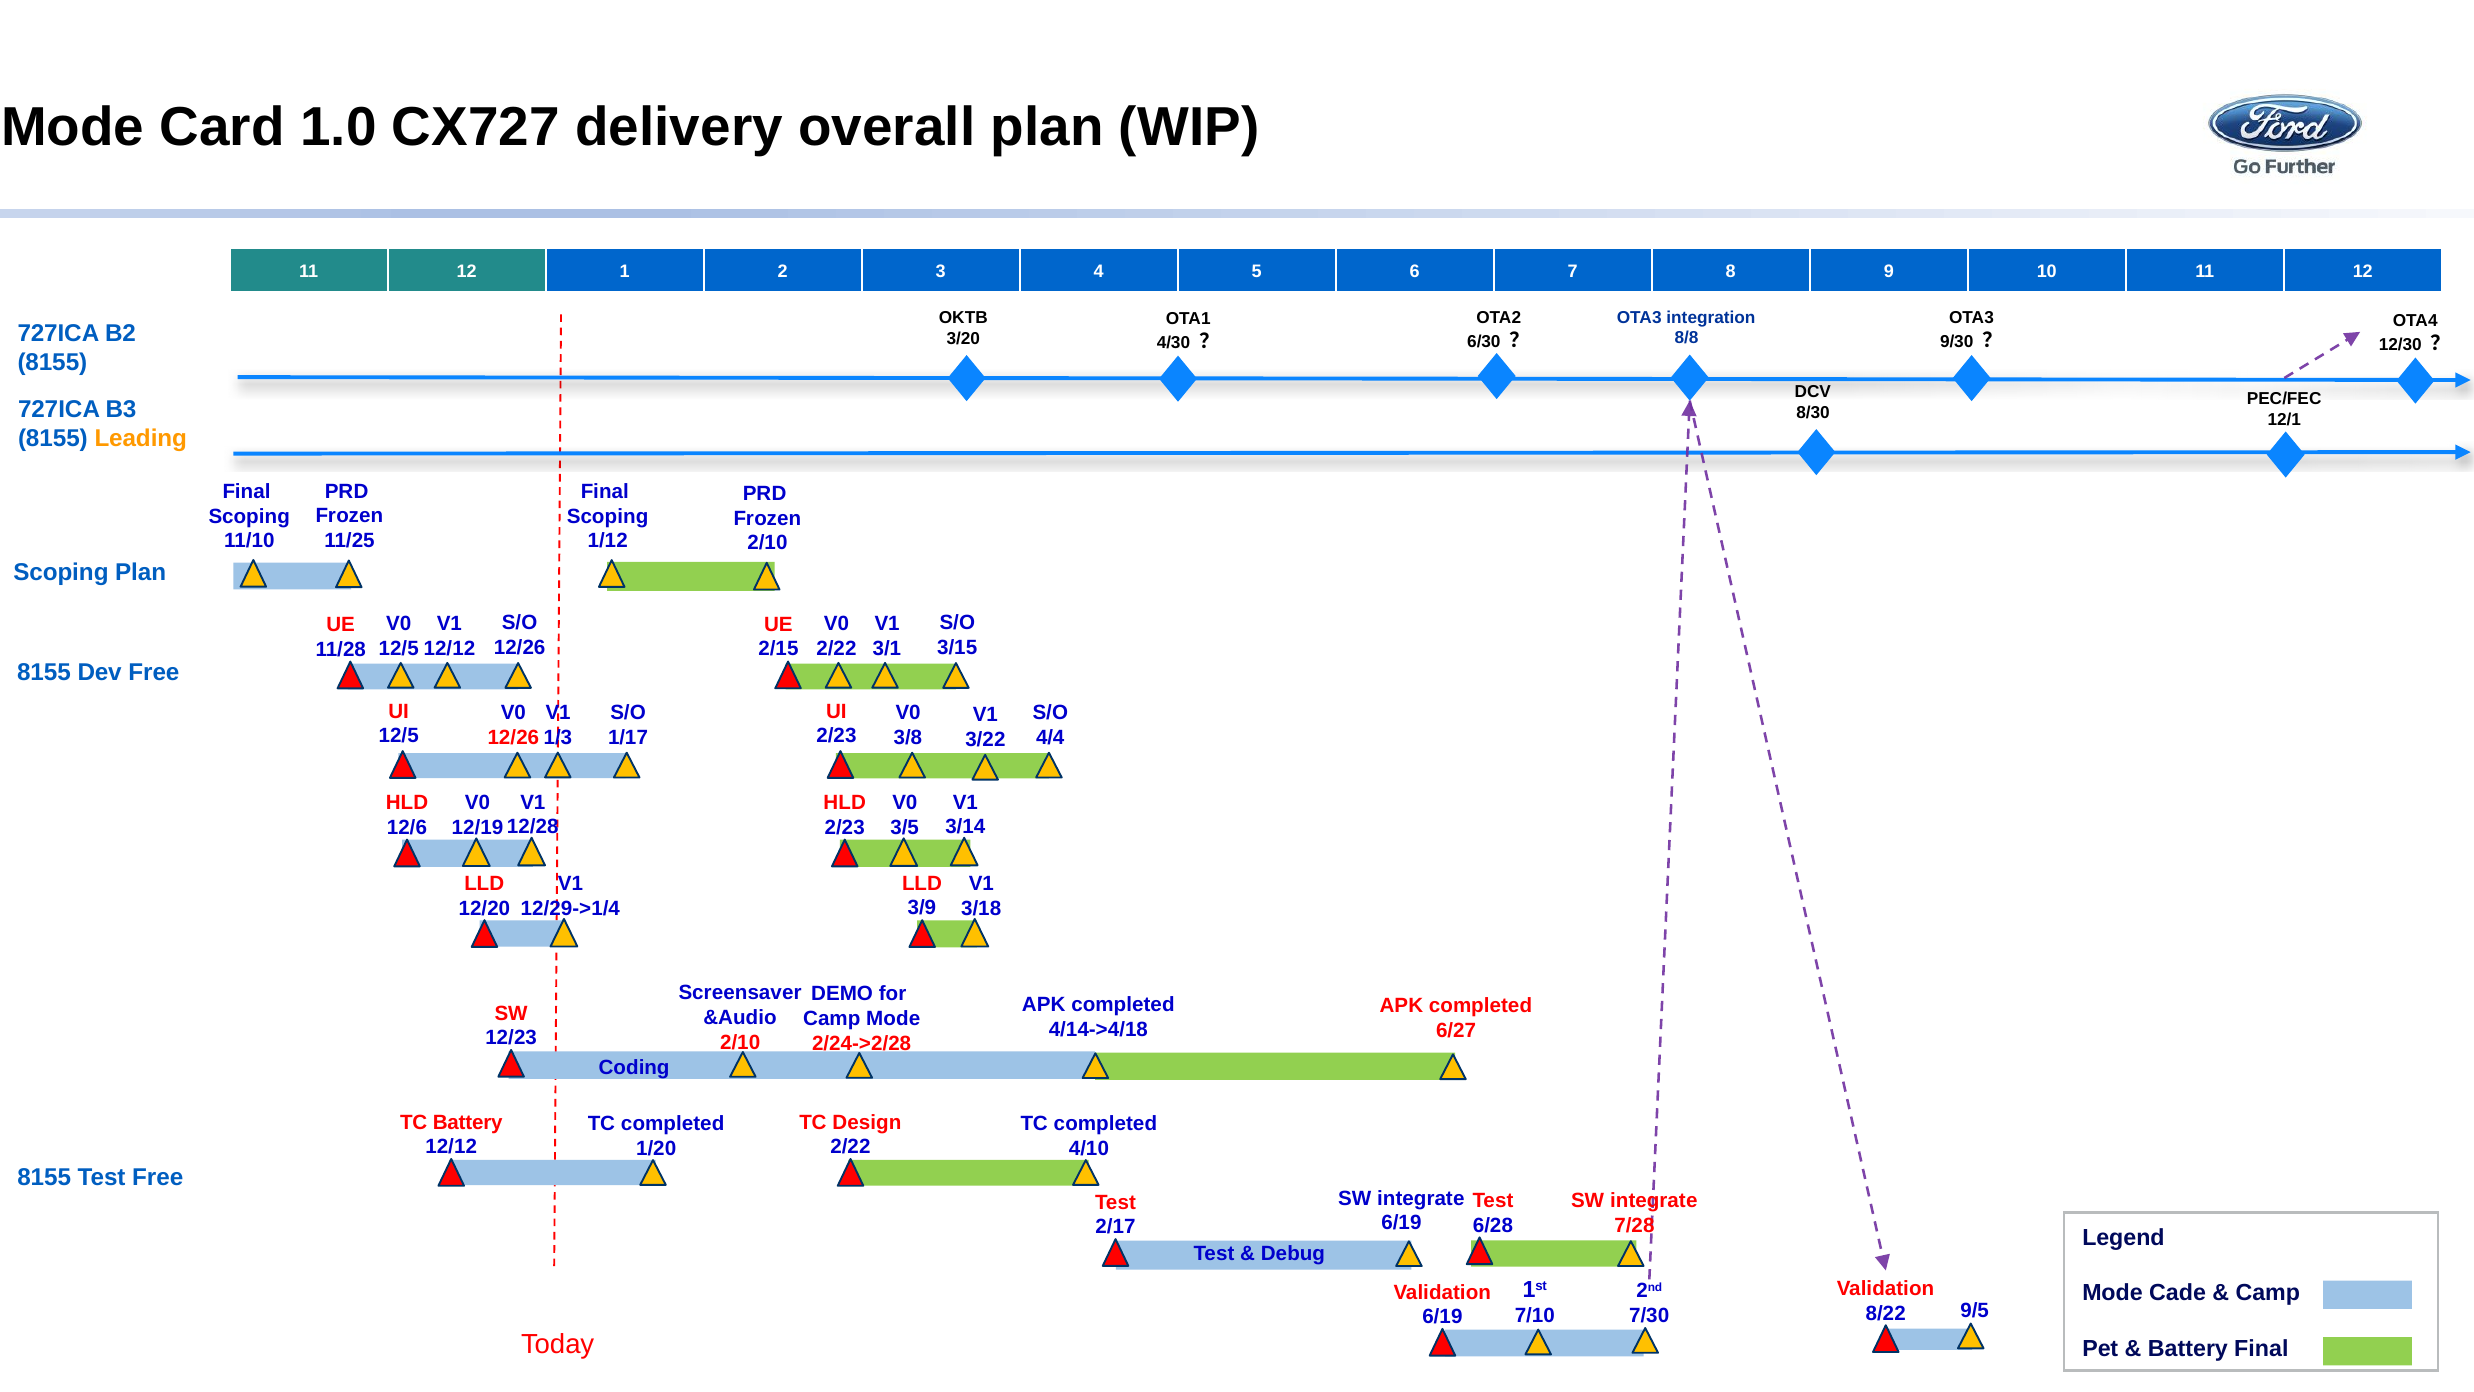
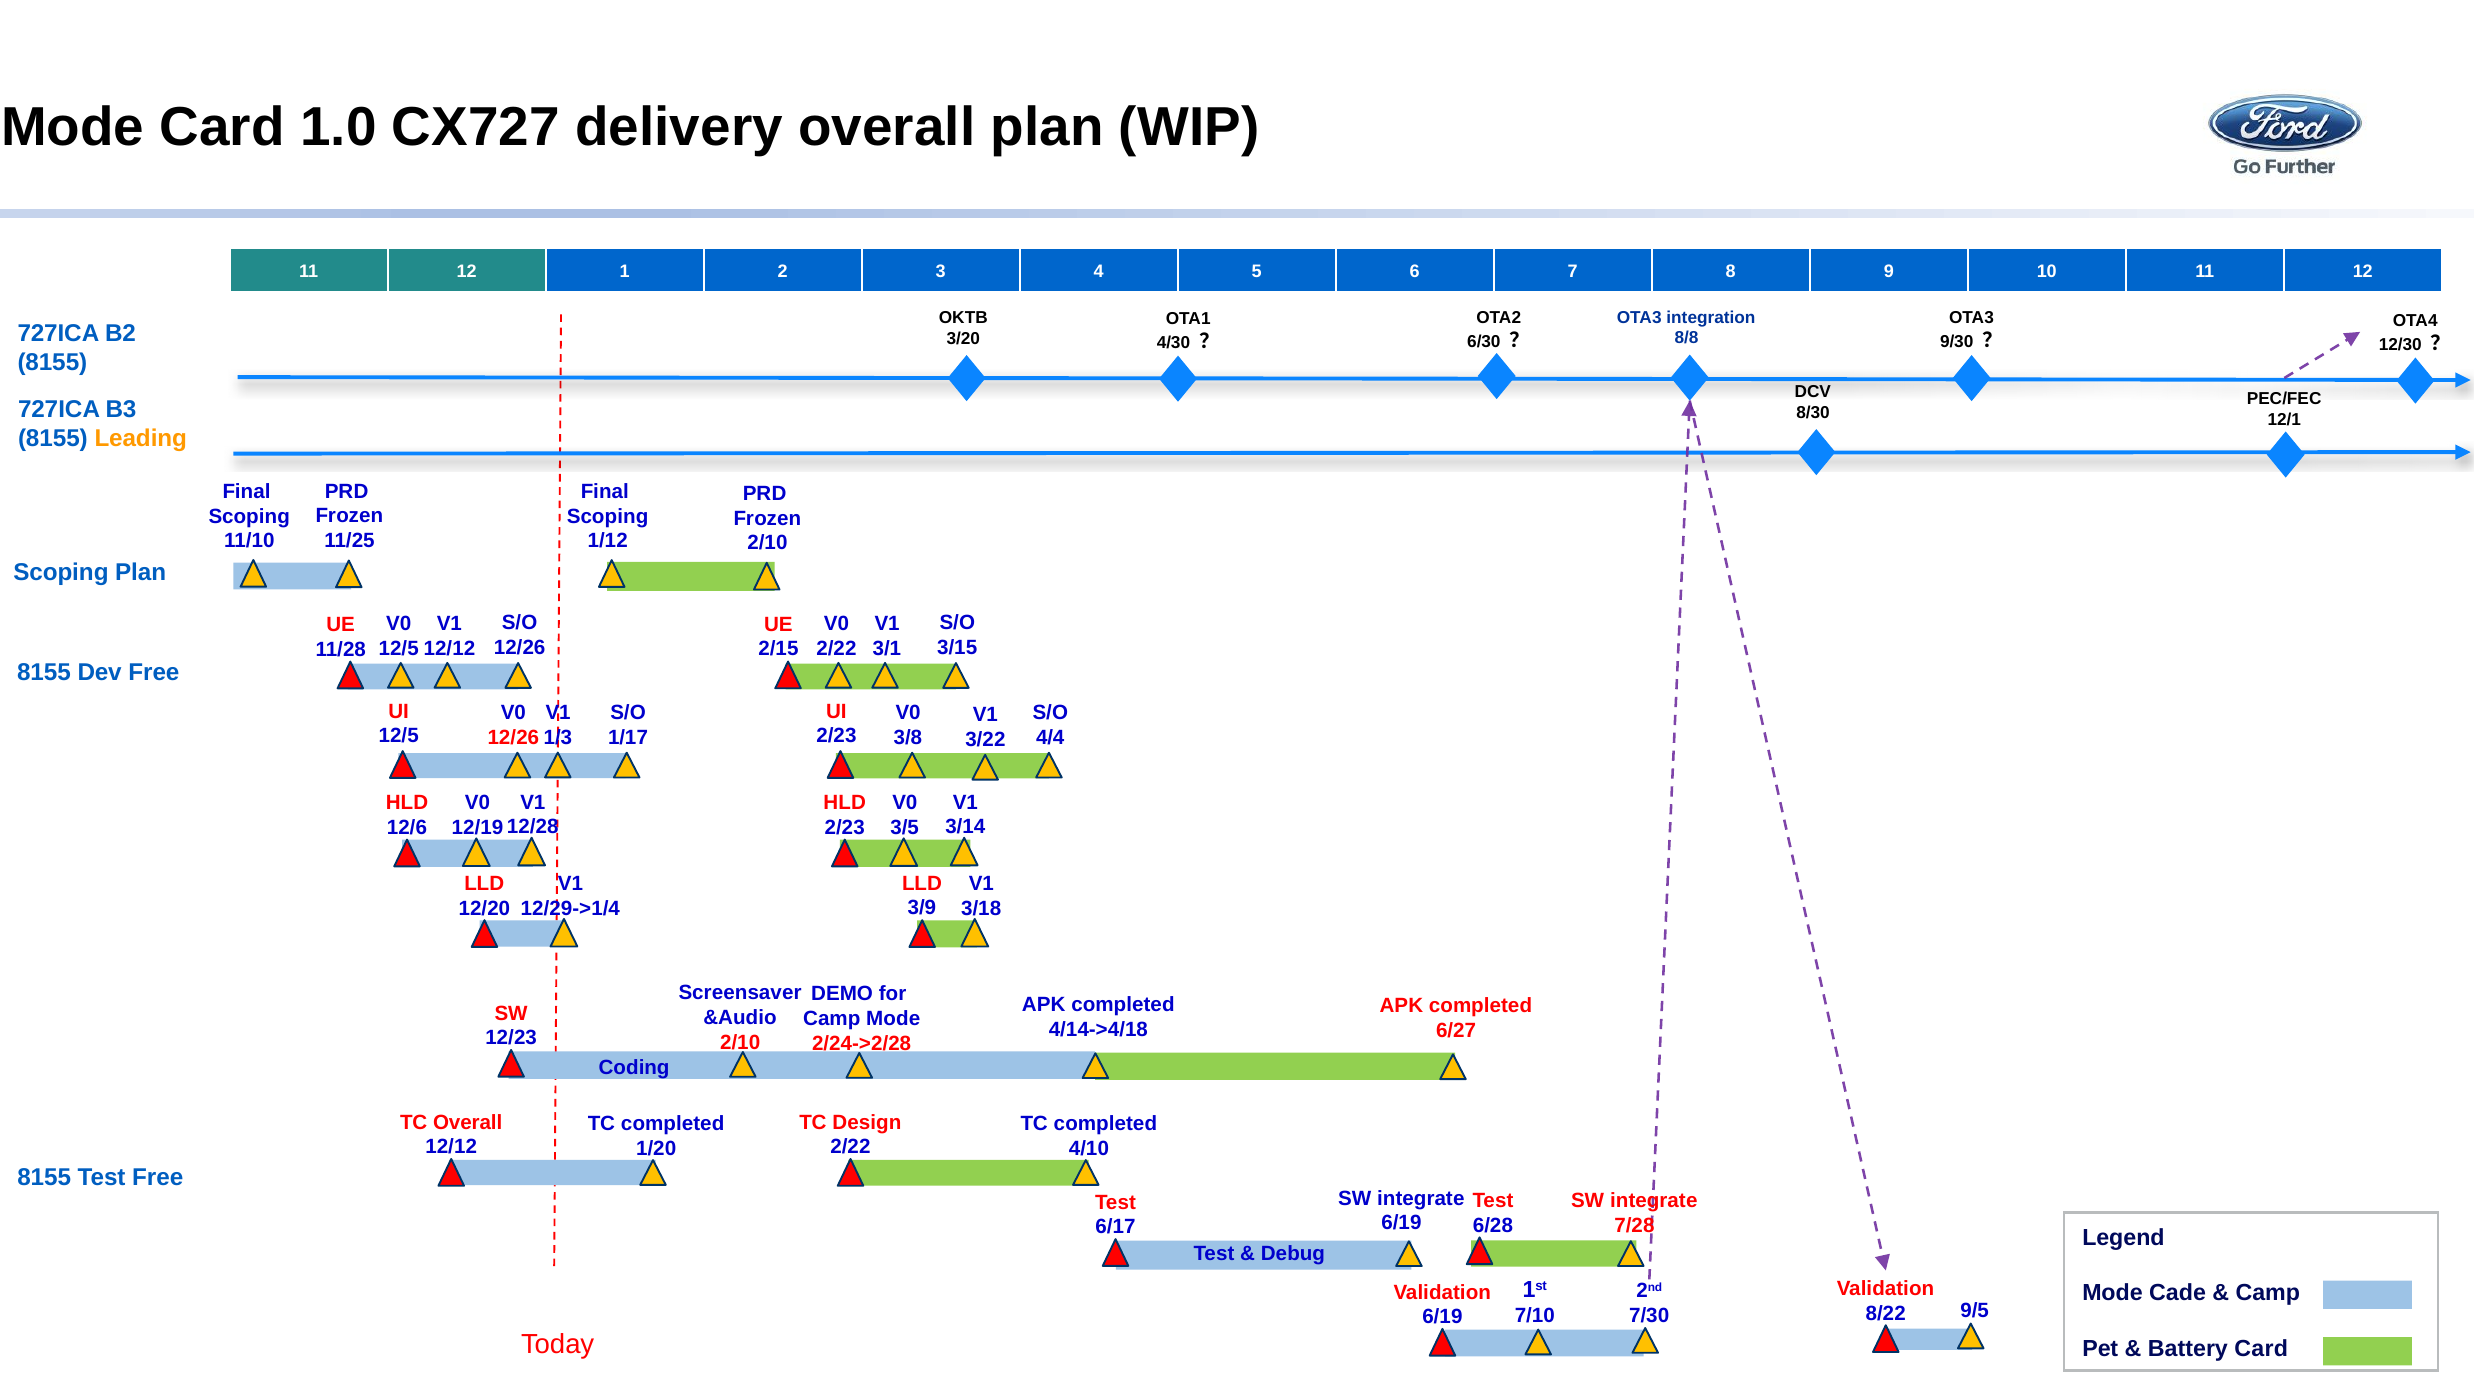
TC Battery: Battery -> Overall (468, 1122)
2/17: 2/17 -> 6/17 (1115, 1227)
Battery Final: Final -> Card (2261, 1349)
